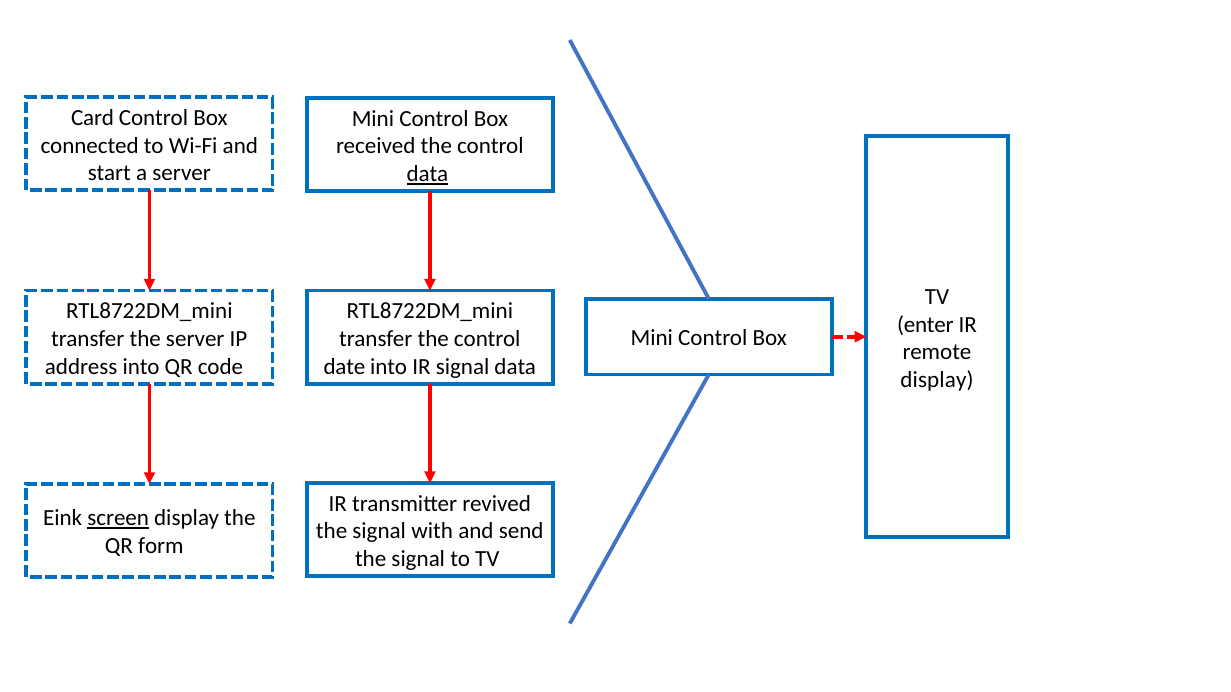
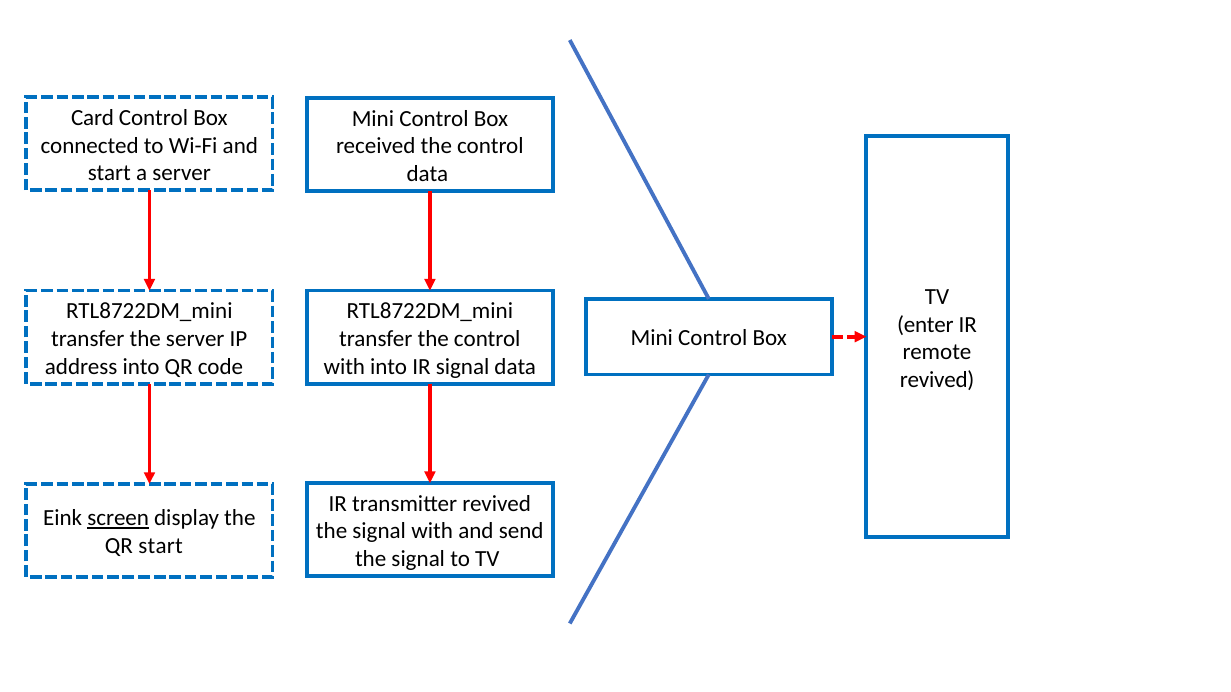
data underline: present -> none (427, 174)
date: date -> with (344, 367)
display: display -> revived (937, 380)
QR form: form -> start (161, 546)
